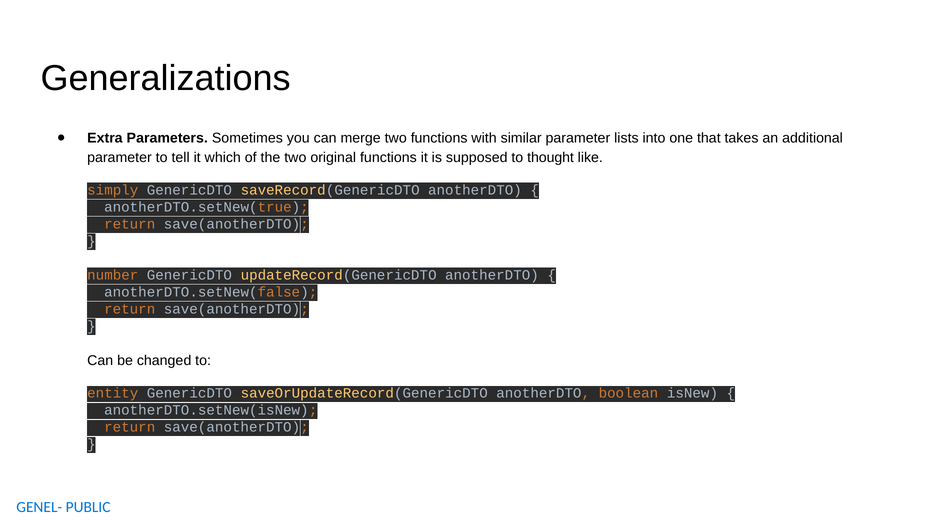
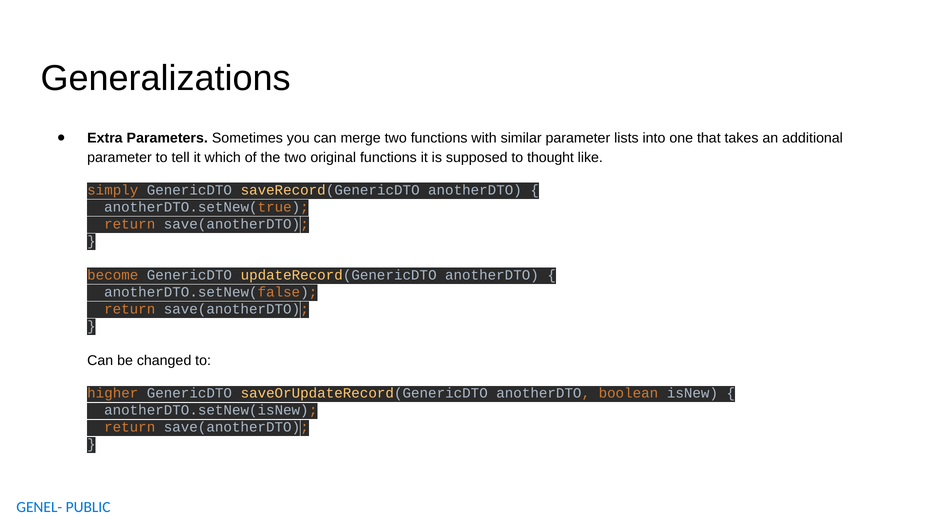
number: number -> become (113, 275)
entity: entity -> higher (113, 394)
